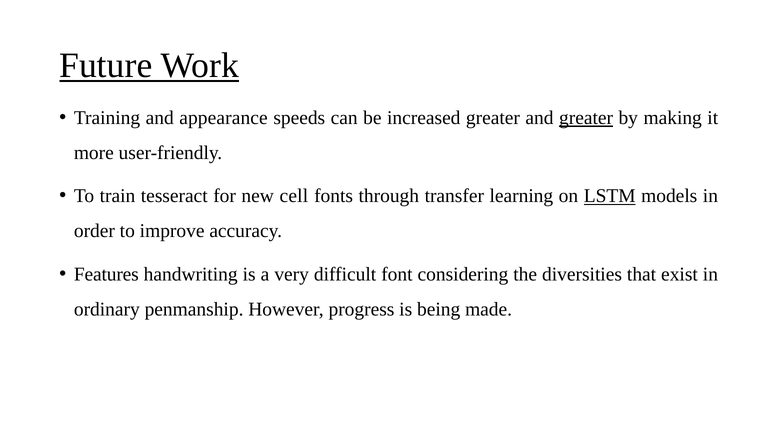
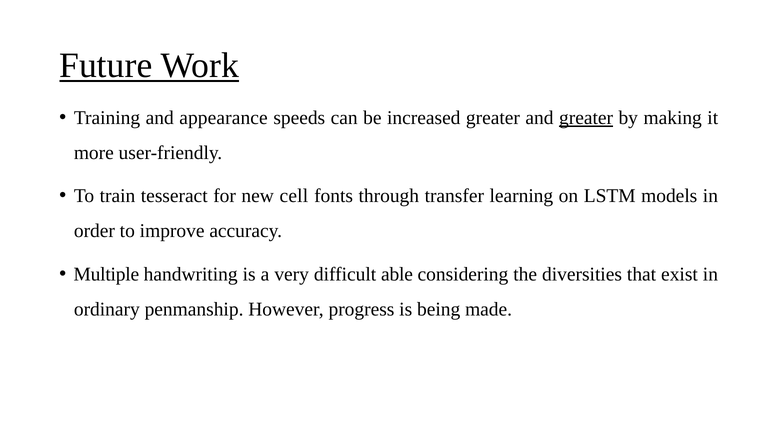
LSTM underline: present -> none (610, 196)
Features: Features -> Multiple (106, 274)
font: font -> able (397, 274)
